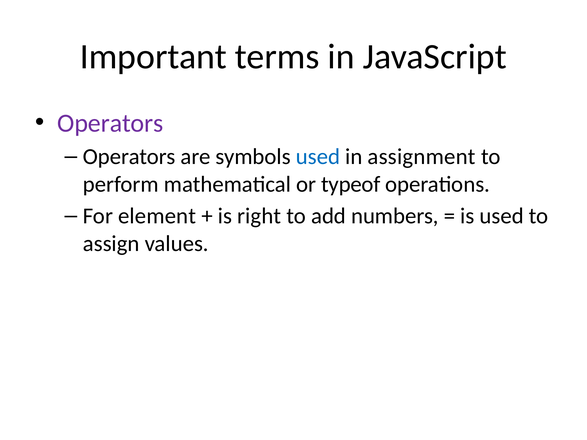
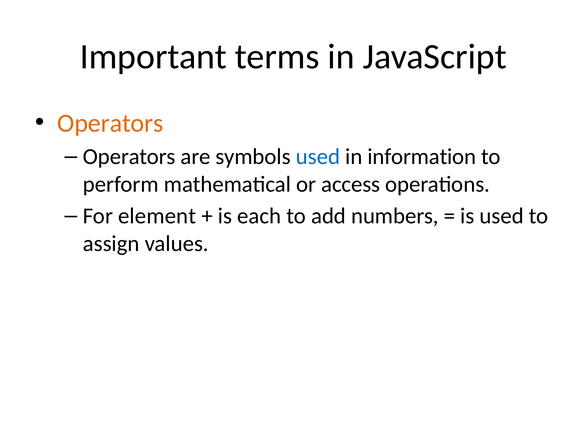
Operators colour: purple -> orange (110, 123)
assignment: assignment -> information (422, 157)
typeof: typeof -> access (351, 184)
right: right -> each (259, 216)
